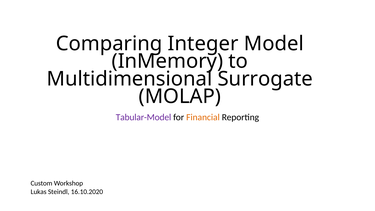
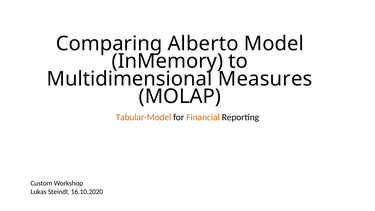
Integer: Integer -> Alberto (203, 44)
Surrogate: Surrogate -> Measures (265, 79)
Tabular-Model colour: purple -> orange (143, 117)
